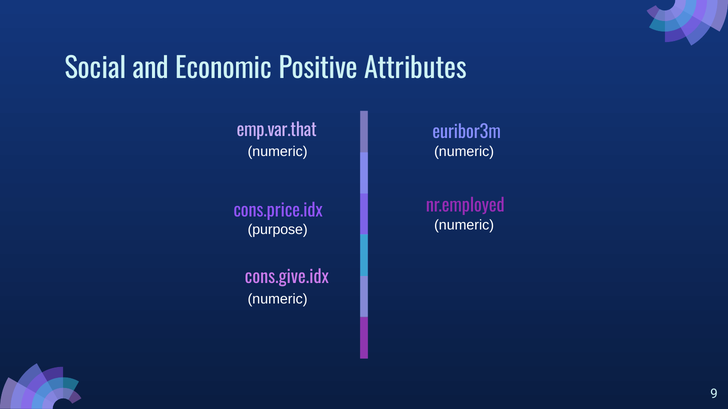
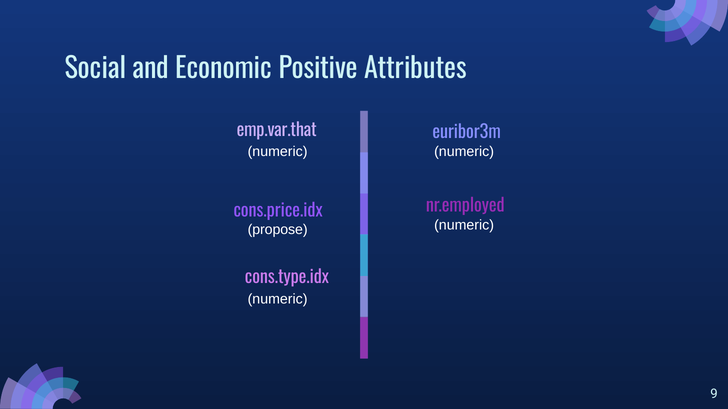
purpose: purpose -> propose (278, 230)
cons.give.idx: cons.give.idx -> cons.type.idx (287, 278)
